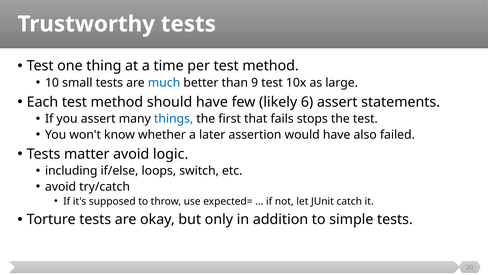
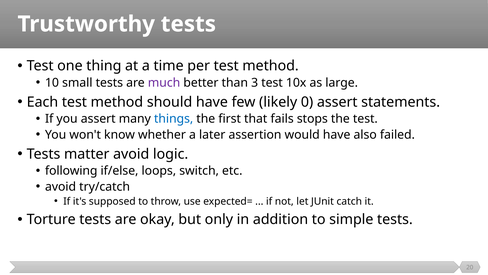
much colour: blue -> purple (164, 83)
9: 9 -> 3 (255, 83)
6: 6 -> 0 (307, 102)
including: including -> following (71, 171)
